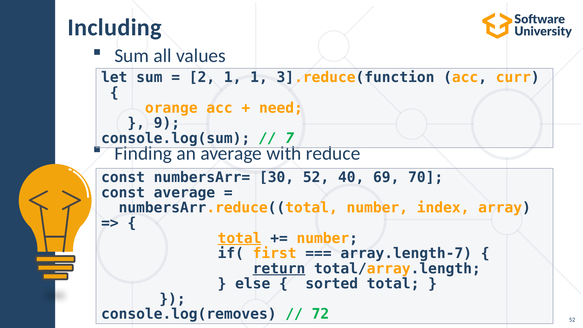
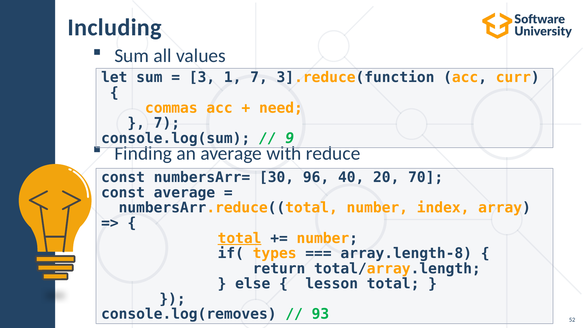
2: 2 -> 3 (202, 77)
1 1: 1 -> 7 (259, 77)
orange: orange -> commas (171, 108)
9: 9 -> 7 (167, 123)
7: 7 -> 9 (290, 138)
30 52: 52 -> 96 (316, 177)
69: 69 -> 20 (386, 177)
first: first -> types (275, 253)
array.length-7: array.length-7 -> array.length-8 (406, 253)
return underline: present -> none (279, 269)
sorted: sorted -> lesson (332, 284)
72: 72 -> 93 (320, 314)
